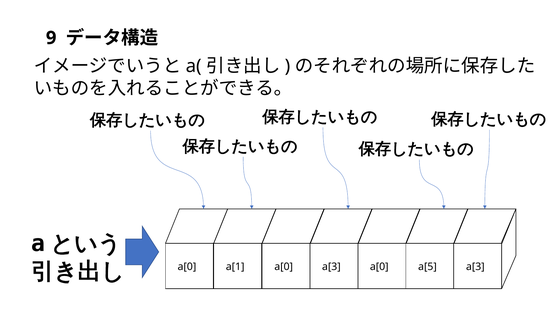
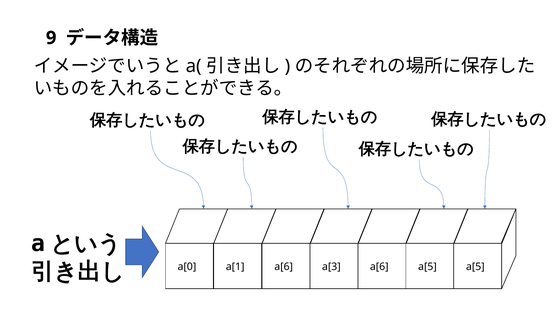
a[1 a[0: a[0 -> a[6 (284, 267)
a[3 a[0: a[0 -> a[6 (379, 267)
a[5 a[3: a[3 -> a[5 (475, 267)
